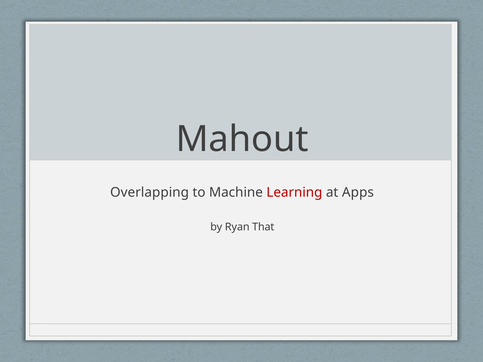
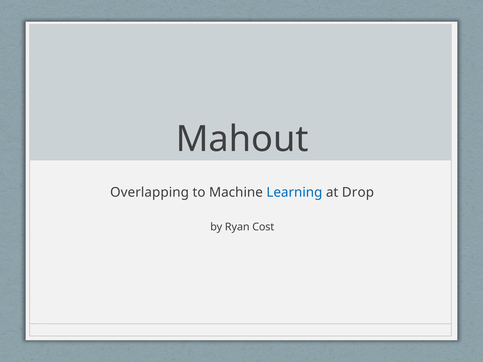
Learning colour: red -> blue (294, 193)
Apps: Apps -> Drop (358, 193)
That: That -> Cost (263, 227)
